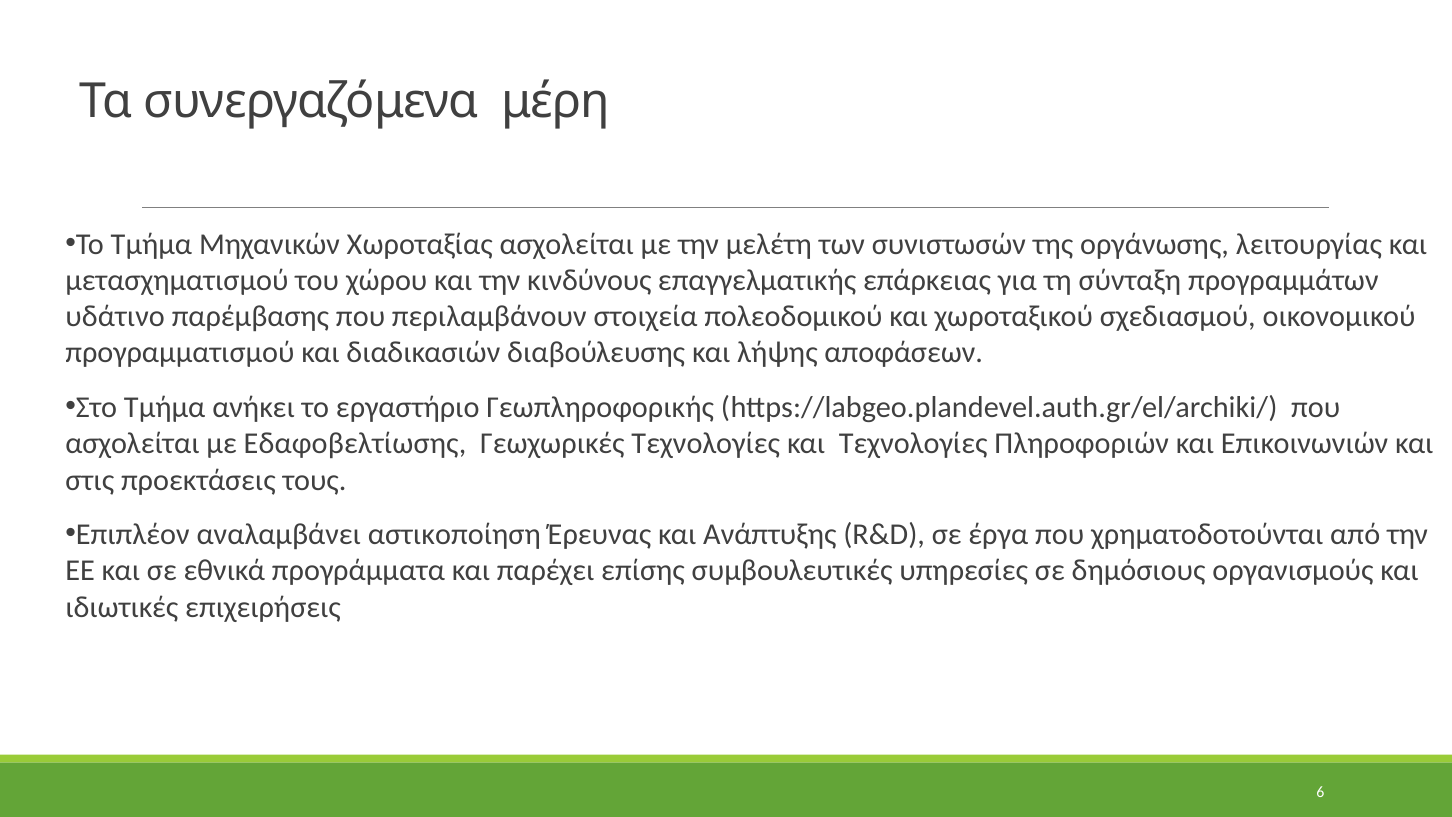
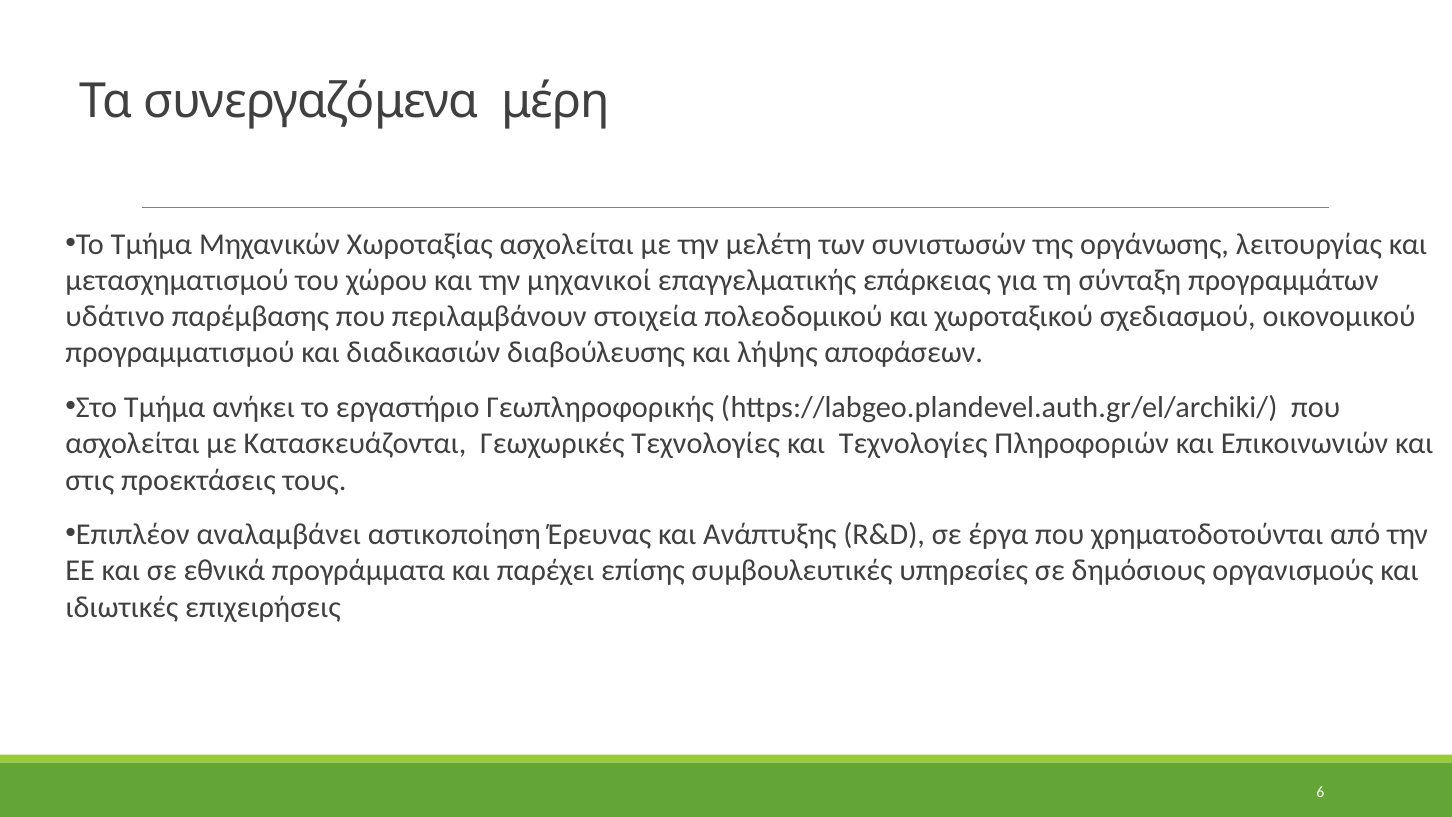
κινδύνους: κινδύνους -> μηχανικοί (589, 280)
Εδαφοβελτίωσης: Εδαφοβελτίωσης -> Κατασκευάζονται (355, 444)
